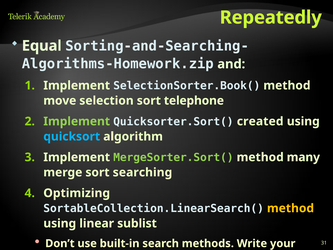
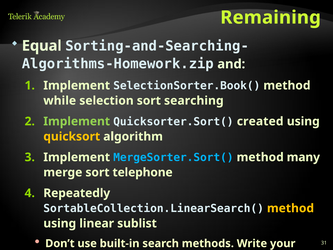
Repeatedly: Repeatedly -> Remaining (271, 17)
move: move -> while (60, 101)
telephone: telephone -> searching (194, 101)
quicksort colour: light blue -> yellow (72, 136)
MergeSorter.Sort( colour: light green -> light blue (173, 157)
searching: searching -> telephone (143, 172)
Optimizing: Optimizing -> Repeatedly (77, 193)
